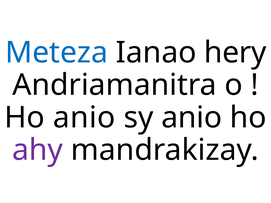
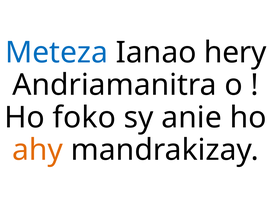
Ho anio: anio -> foko (84, 118)
sy anio: anio -> anie (192, 118)
ahy colour: purple -> orange (38, 150)
